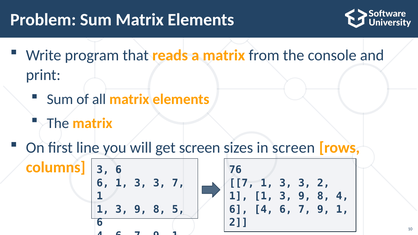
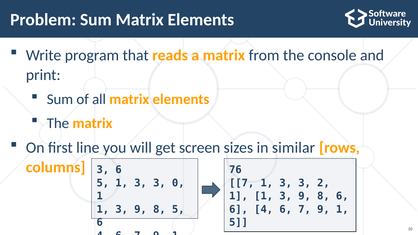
in screen: screen -> similar (294, 148)
6: 6 -> 5 (103, 183)
3 7: 7 -> 0 (178, 183)
8 4: 4 -> 6 (342, 196)
2: 2 -> 5 (239, 223)
